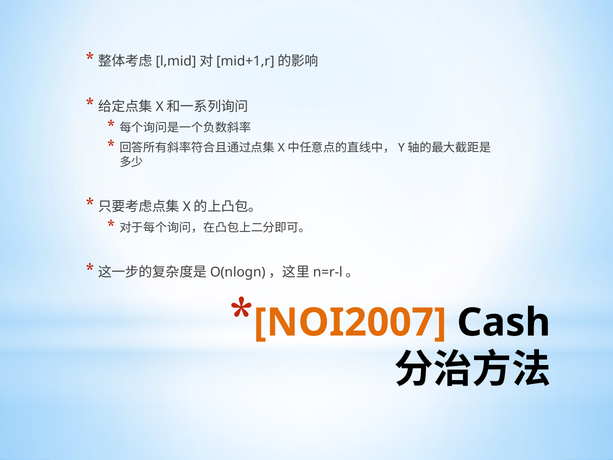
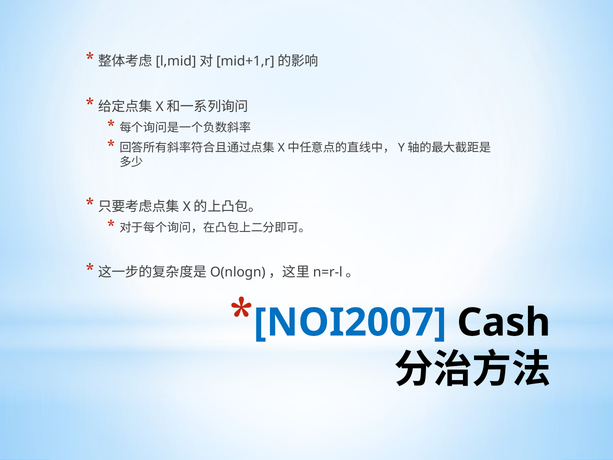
NOI2007 colour: orange -> blue (350, 322)
